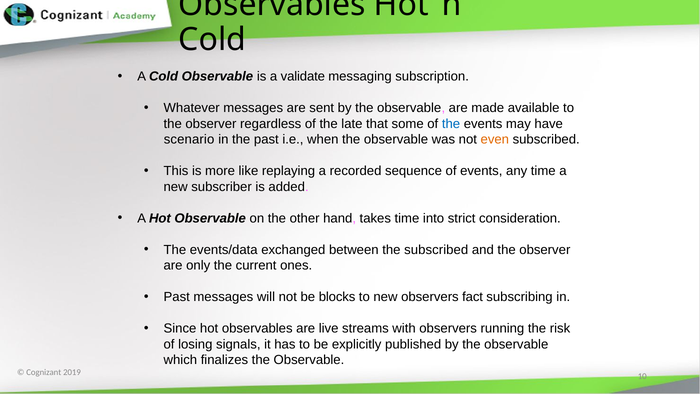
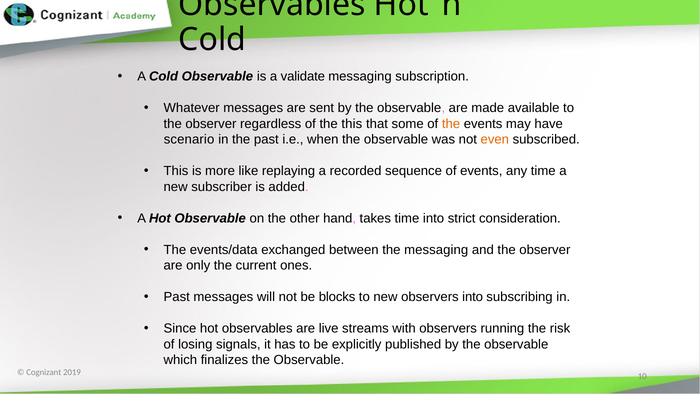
the late: late -> this (352, 124)
the colour: blue -> orange (451, 124)
the subscribed: subscribed -> messaging (436, 250)
observers fact: fact -> into (473, 297)
